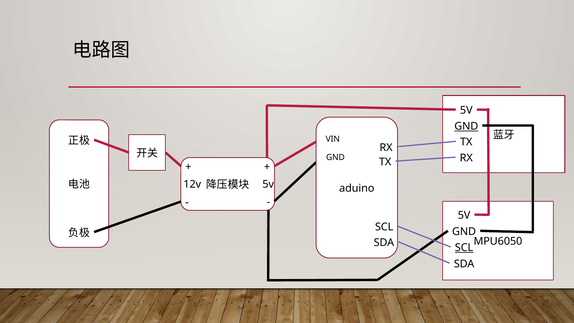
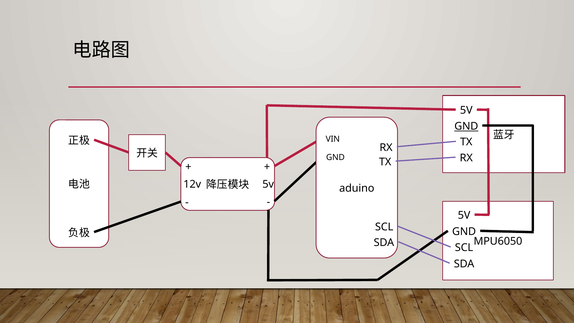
SCL underline: present -> none (464, 248)
